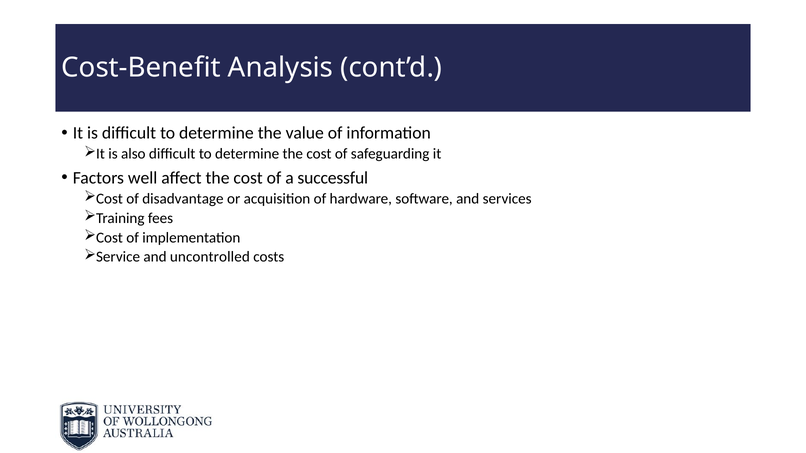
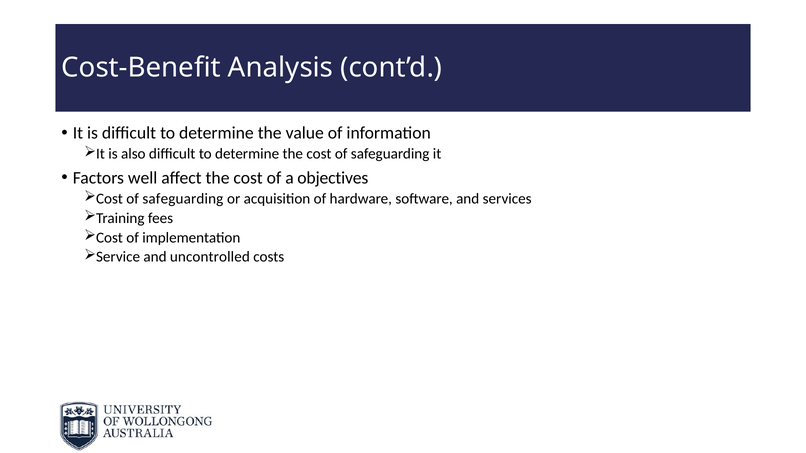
successful: successful -> objectives (333, 178)
disadvantage: disadvantage -> safeguarding (183, 199)
